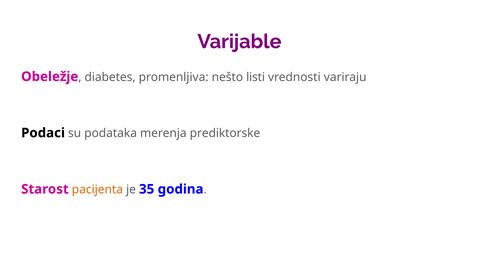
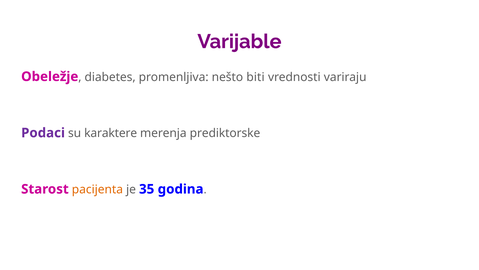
listi: listi -> biti (255, 77)
Podaci colour: black -> purple (43, 133)
podataka: podataka -> karaktere (111, 133)
